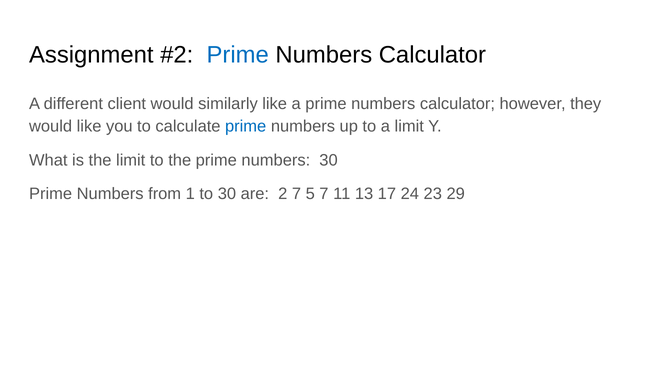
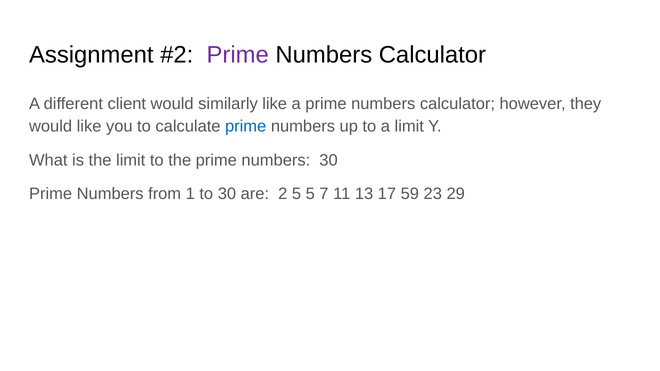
Prime colour: blue -> purple (238, 55)
2 7: 7 -> 5 (297, 194)
24: 24 -> 59 (410, 194)
